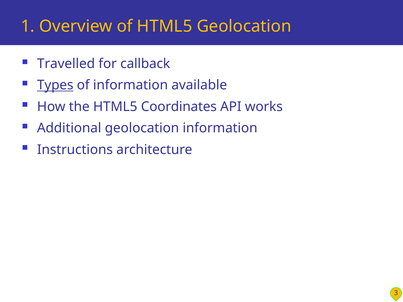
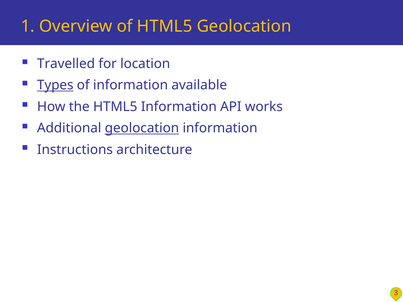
callback: callback -> location (145, 64)
HTML5 Coordinates: Coordinates -> Information (179, 107)
geolocation underline: none -> present (142, 128)
